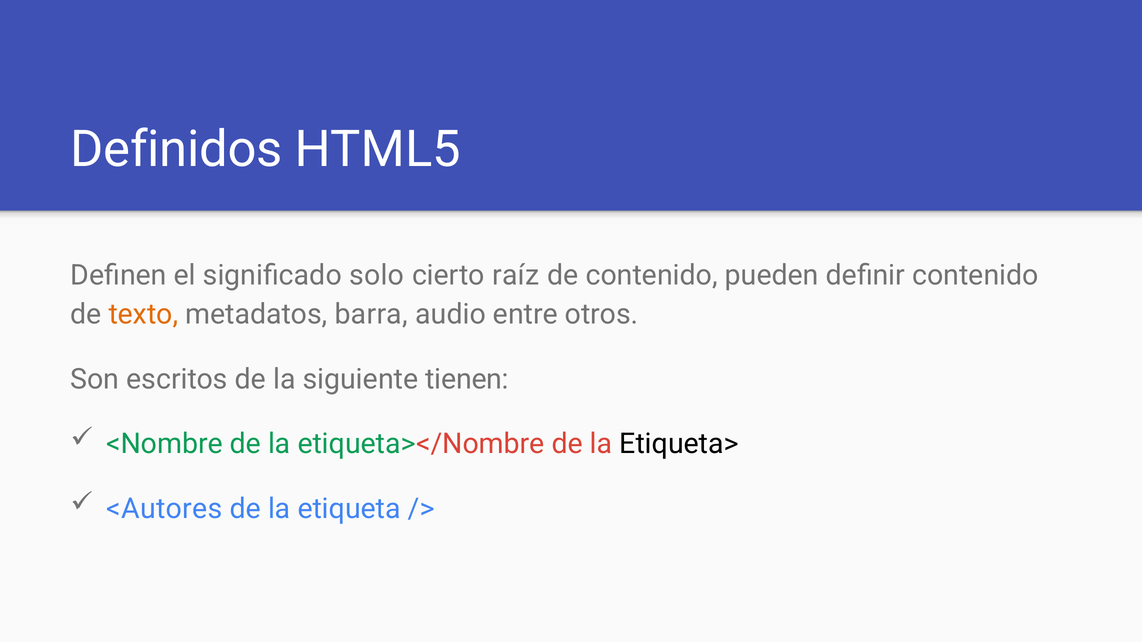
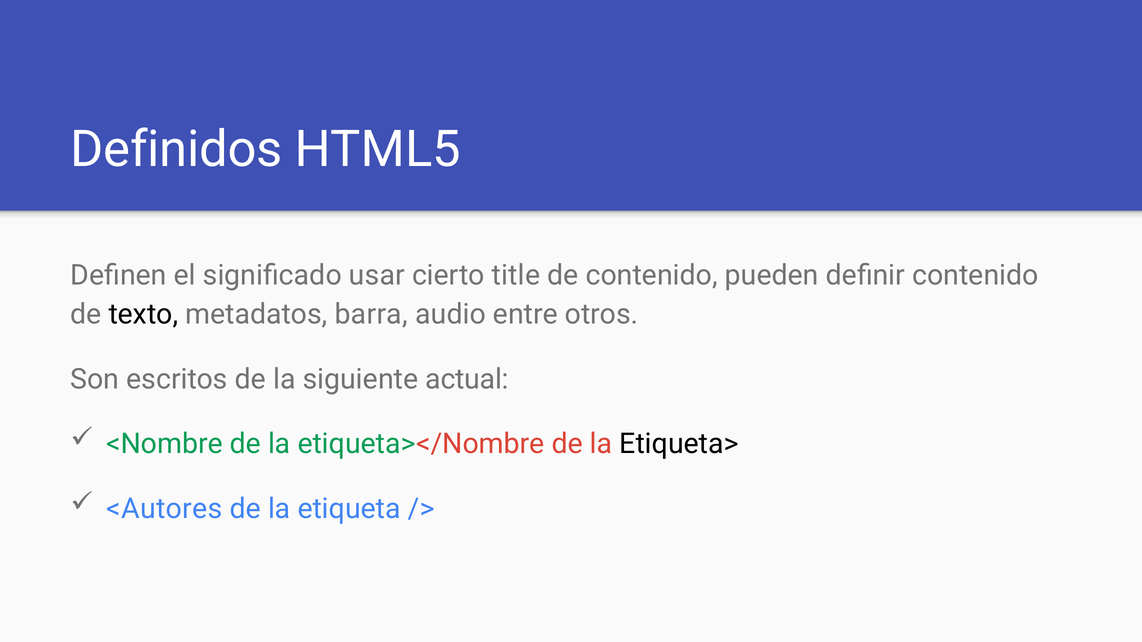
solo: solo -> usar (377, 275)
raíz: raíz -> title (516, 275)
texto colour: orange -> black (143, 315)
tienen: tienen -> actual (467, 379)
